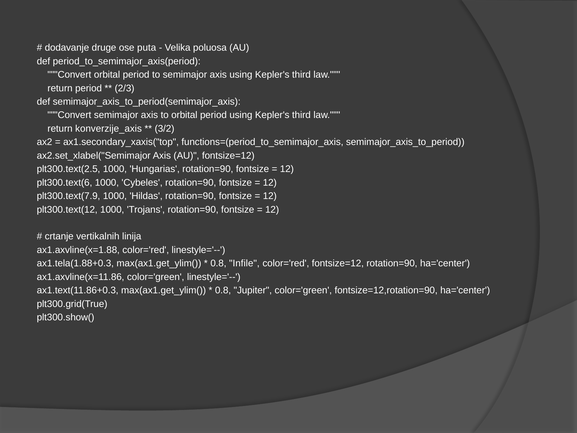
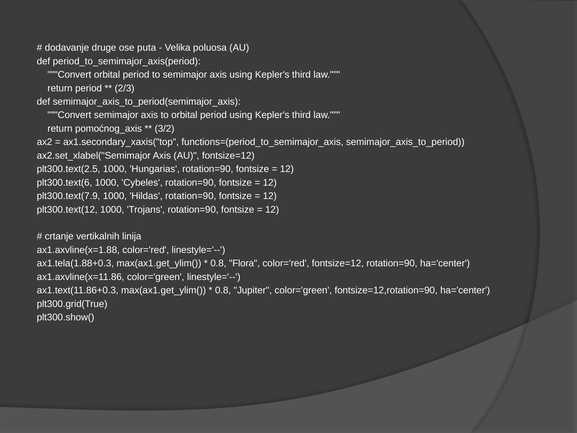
konverzije_axis: konverzije_axis -> pomoćnog_axis (109, 129)
Infile: Infile -> Flora (244, 263)
